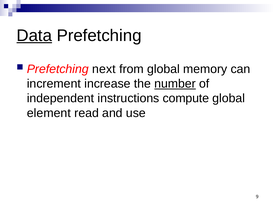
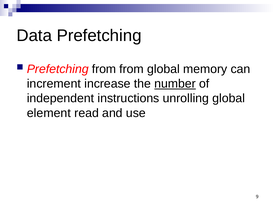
Data underline: present -> none (34, 36)
Prefetching next: next -> from (104, 69)
compute: compute -> unrolling (186, 98)
